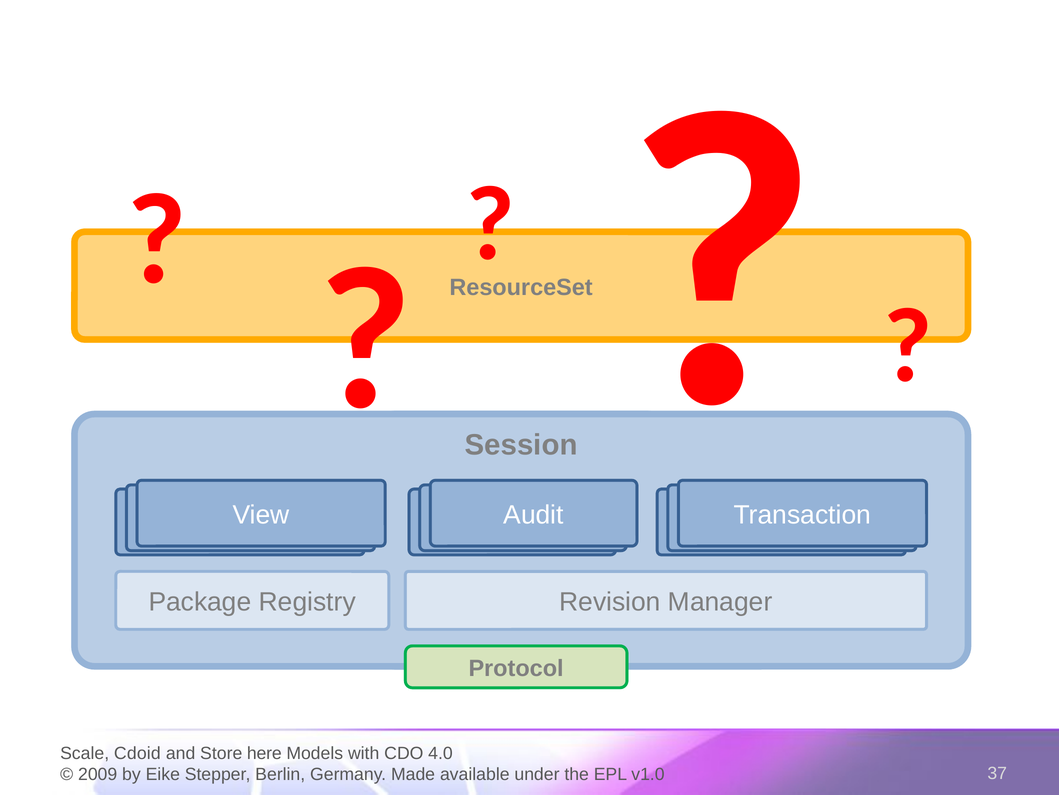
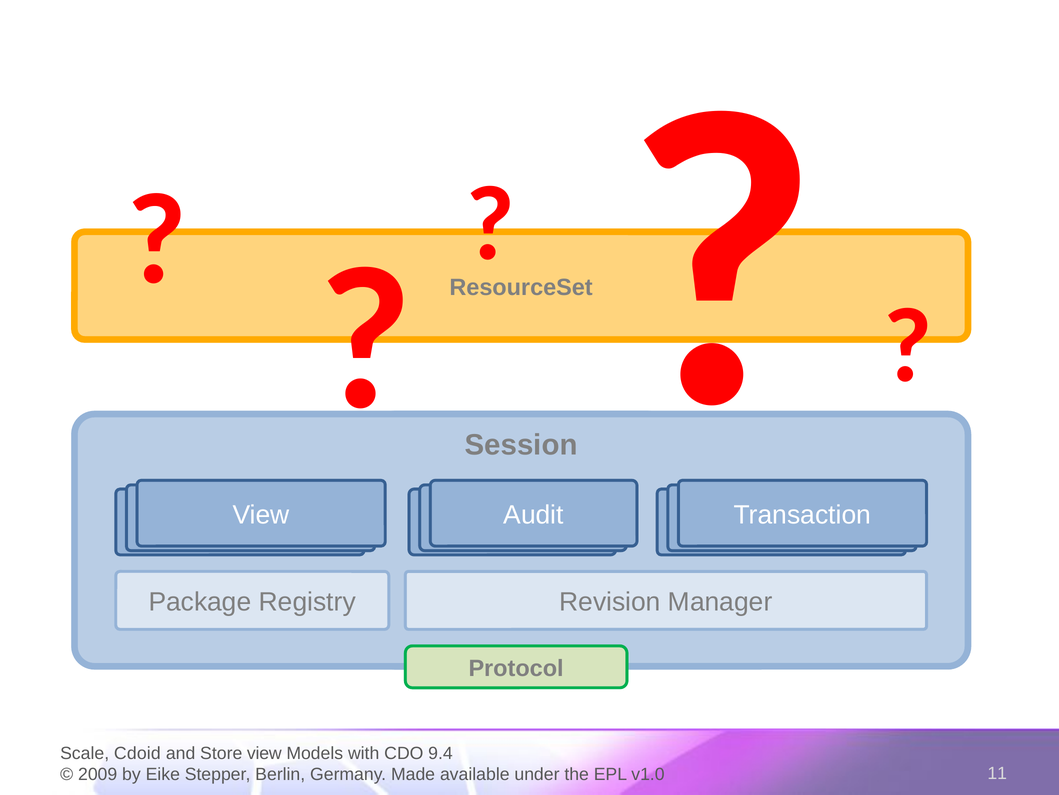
Store here: here -> view (264, 753)
4.0: 4.0 -> 9.4 (440, 753)
37: 37 -> 11 (997, 773)
